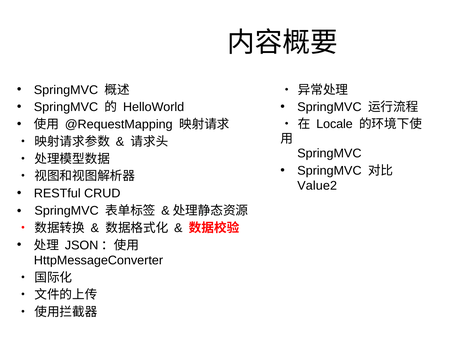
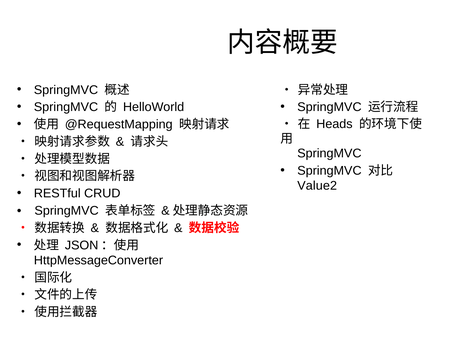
Locale: Locale -> Heads (334, 124)
